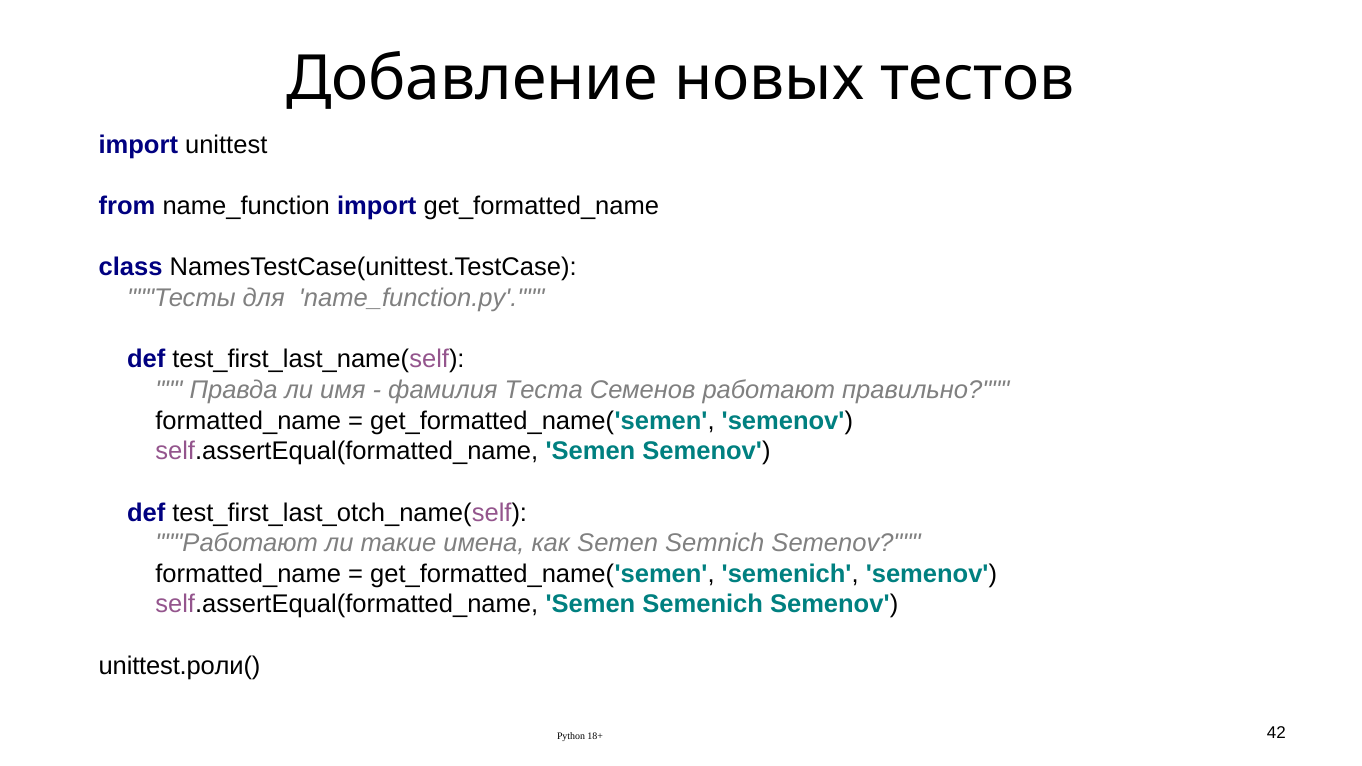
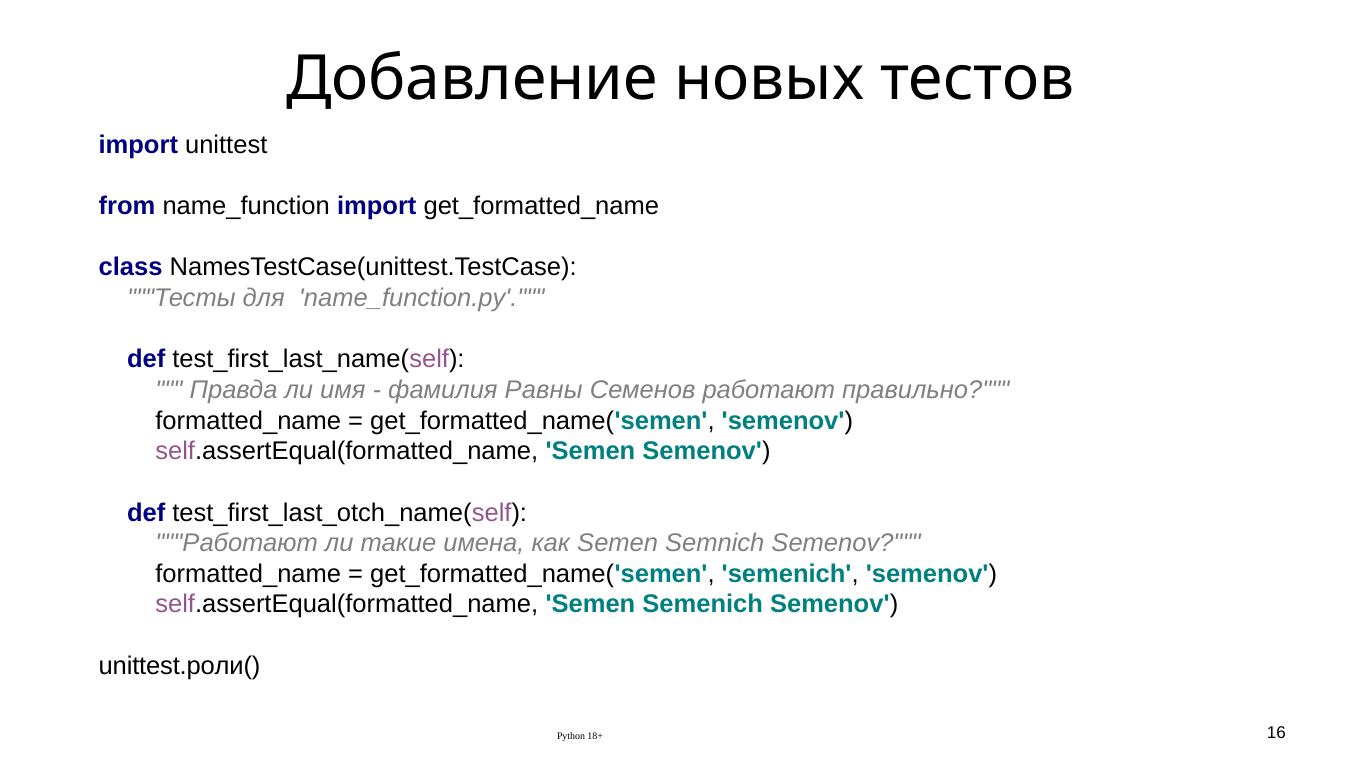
Теста: Теста -> Равны (544, 390)
42: 42 -> 16 (1276, 733)
